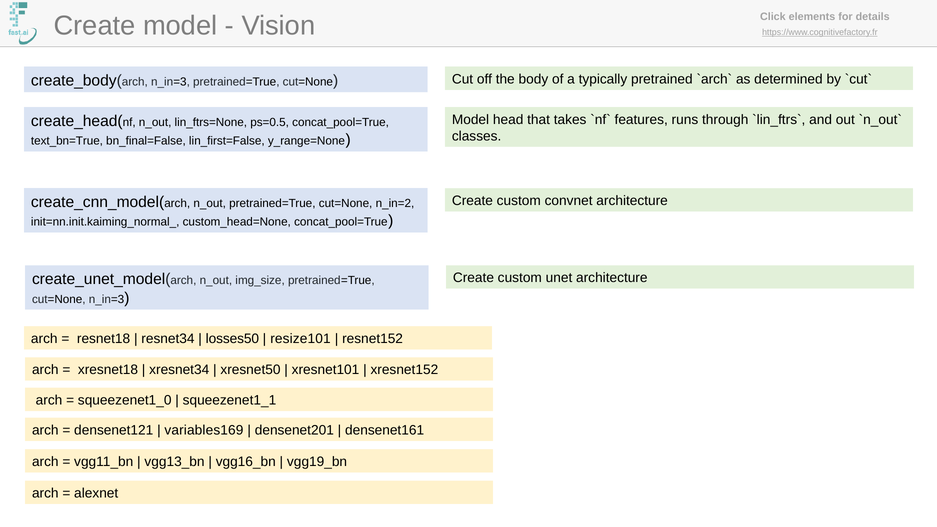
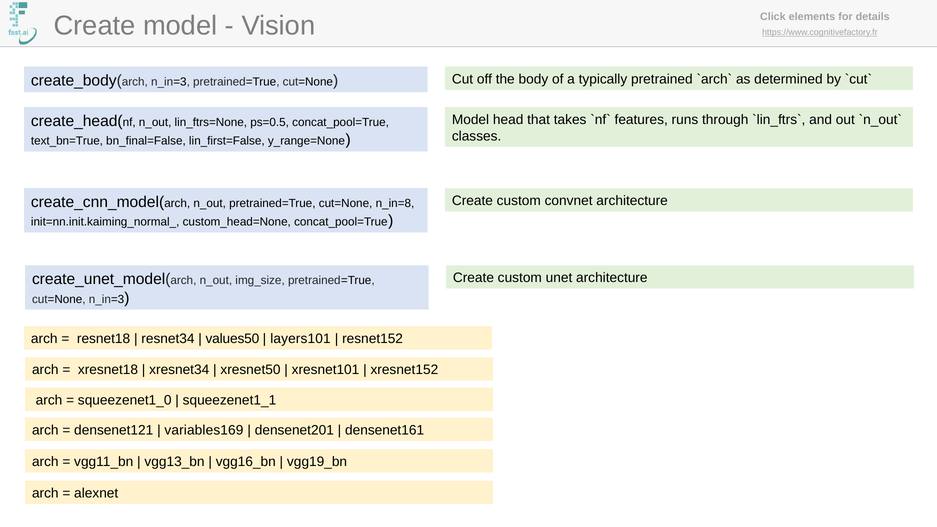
n_in=2: n_in=2 -> n_in=8 (395, 203)
losses50: losses50 -> values50 (232, 339)
resize101: resize101 -> layers101 (300, 339)
